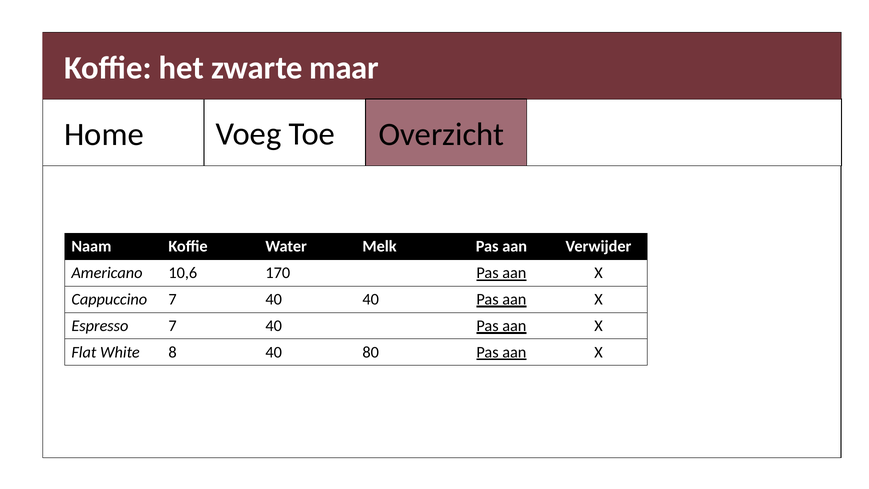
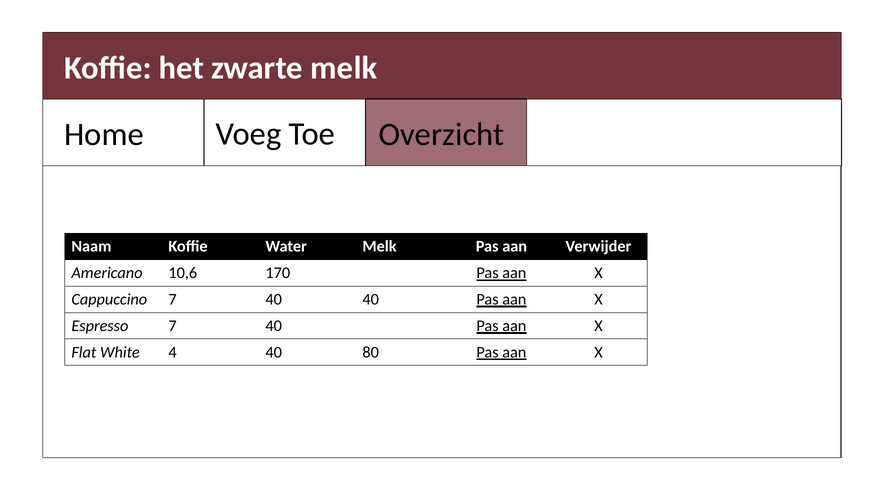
zwarte maar: maar -> melk (344, 68)
8: 8 -> 4 (173, 352)
